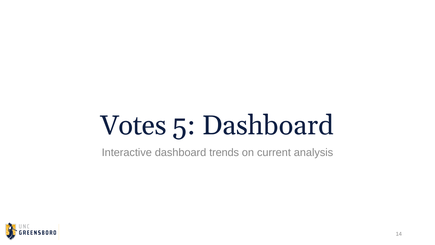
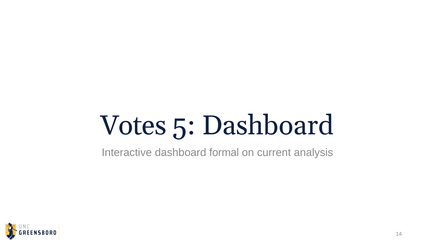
trends: trends -> formal (224, 153)
